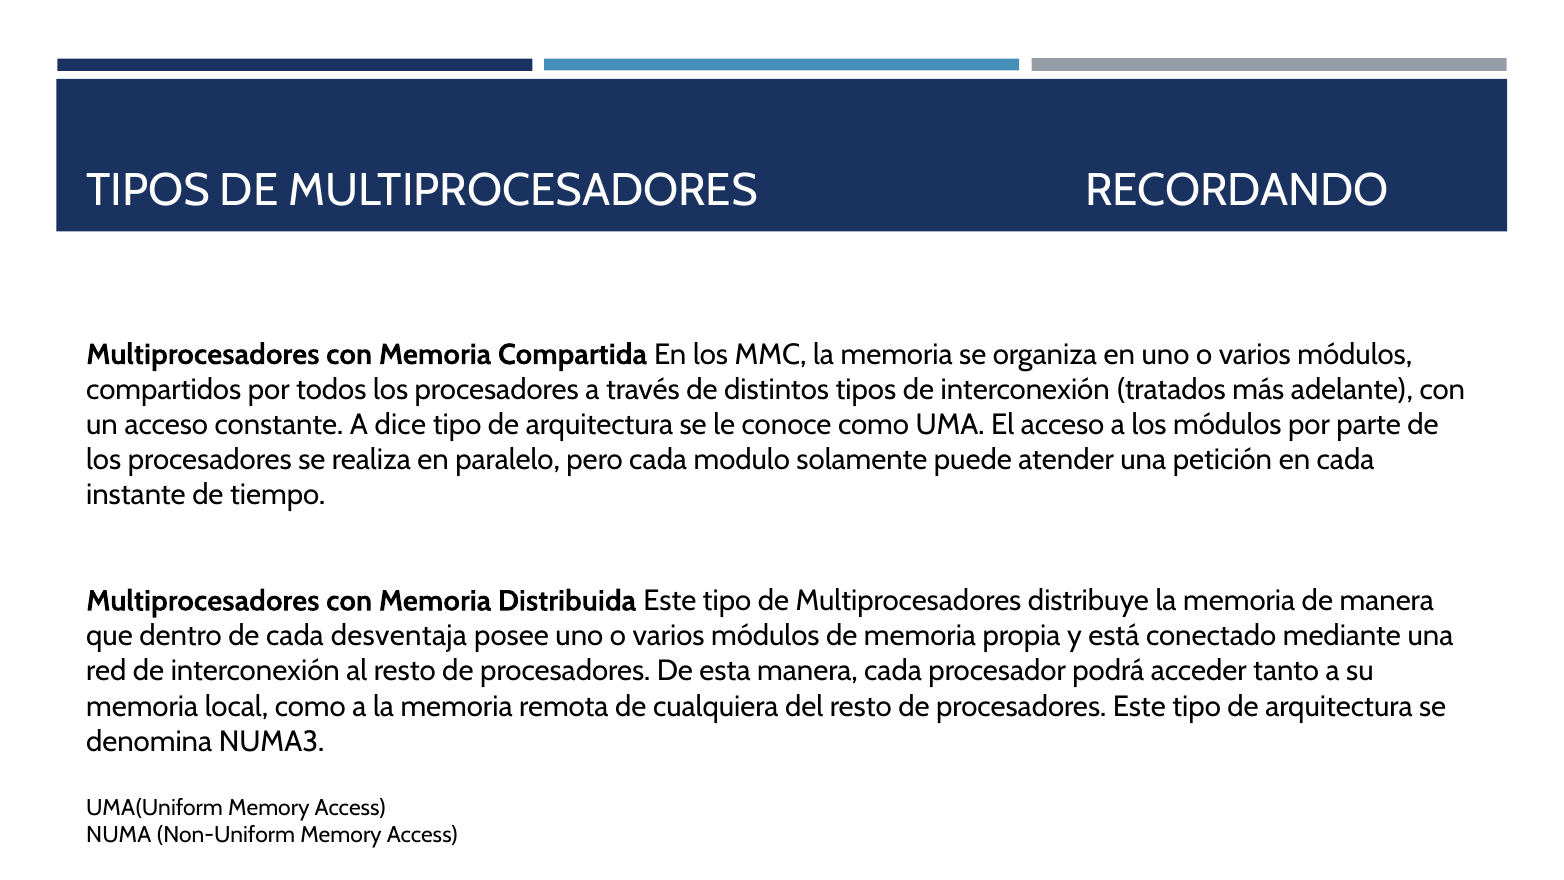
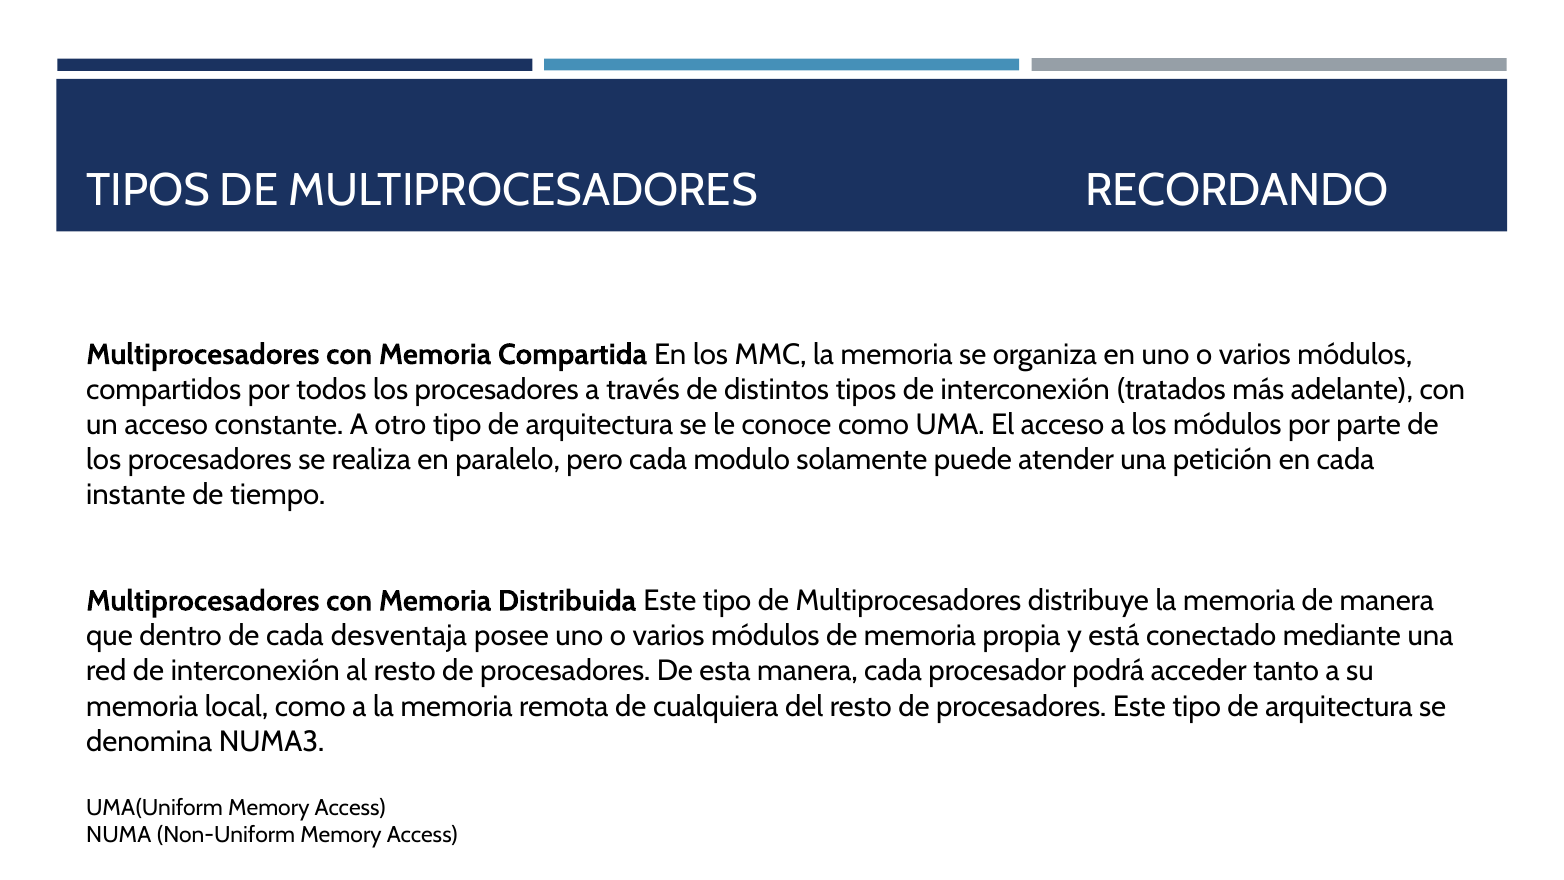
dice: dice -> otro (400, 425)
